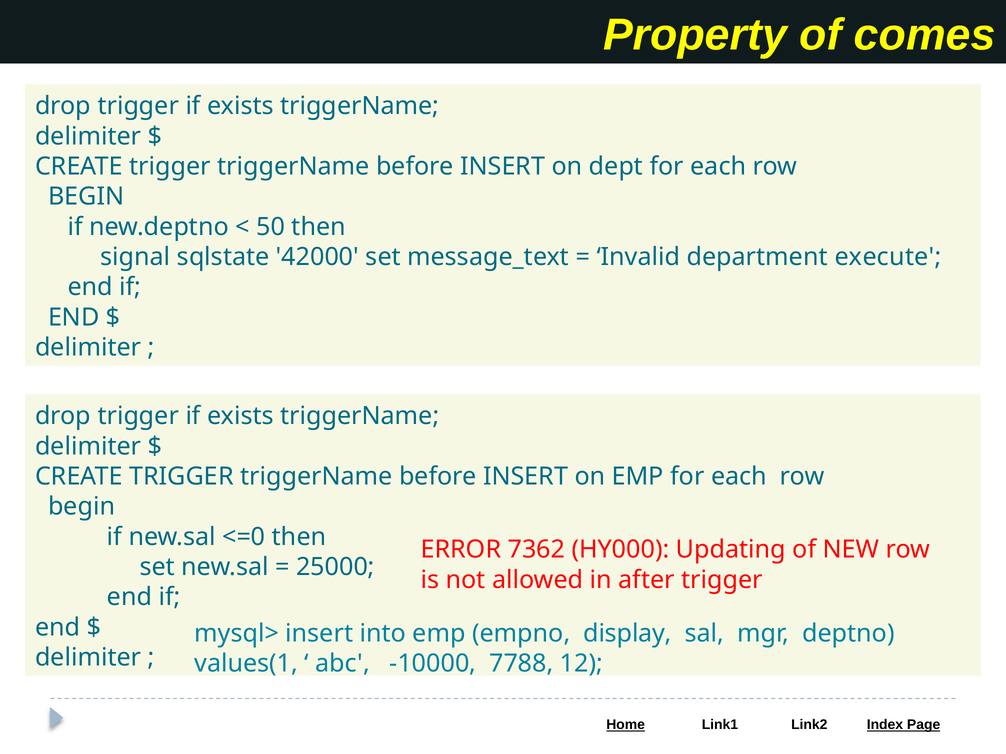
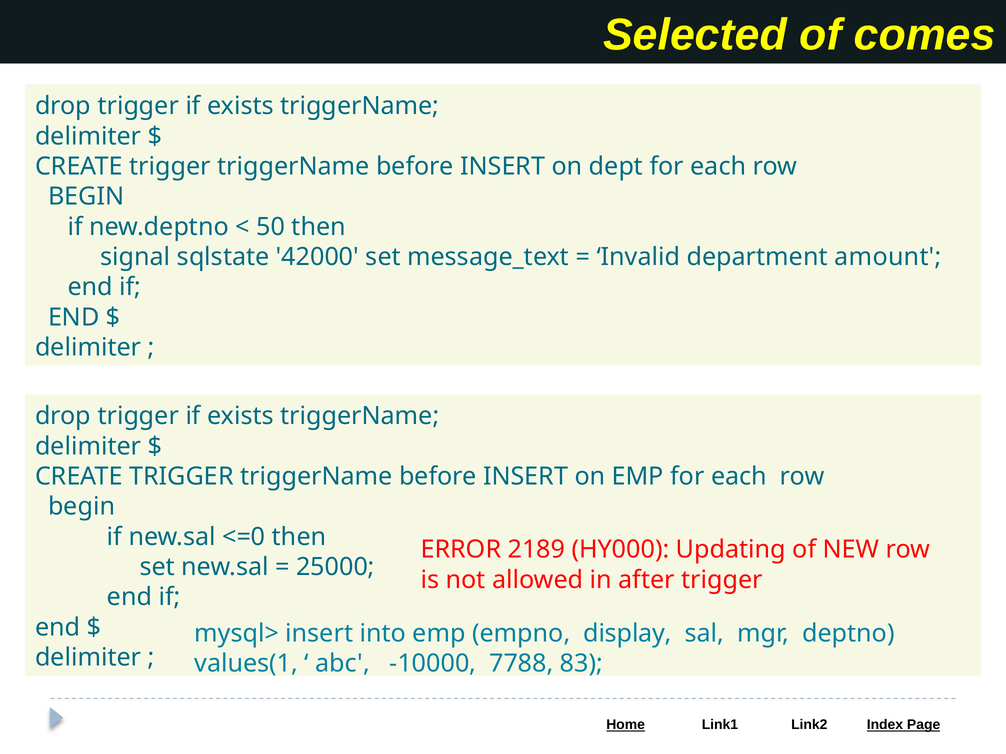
Property: Property -> Selected (695, 35)
execute: execute -> amount (888, 257)
7362: 7362 -> 2189 (536, 550)
12: 12 -> 83 (581, 664)
